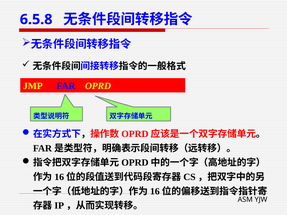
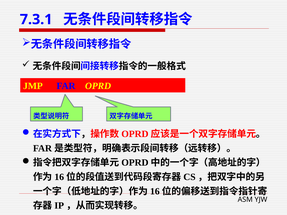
6.5.8: 6.5.8 -> 7.3.1 (36, 19)
